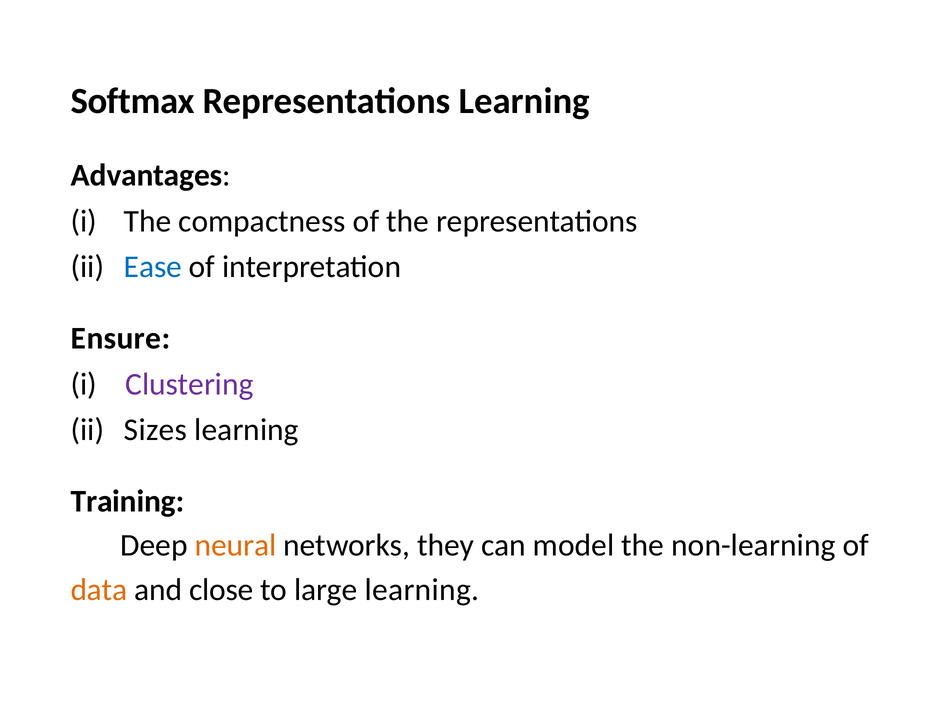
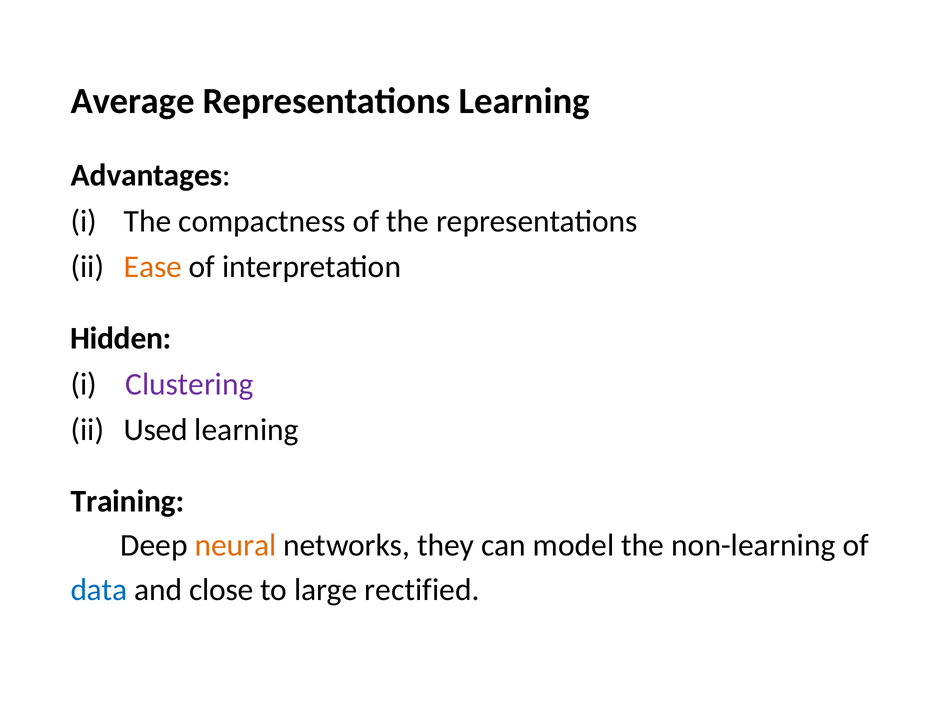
Softmax: Softmax -> Average (133, 101)
Ease colour: blue -> orange (153, 267)
Ensure: Ensure -> Hidden (121, 338)
Sizes: Sizes -> Used (156, 430)
data colour: orange -> blue (99, 589)
large learning: learning -> rectified (422, 589)
